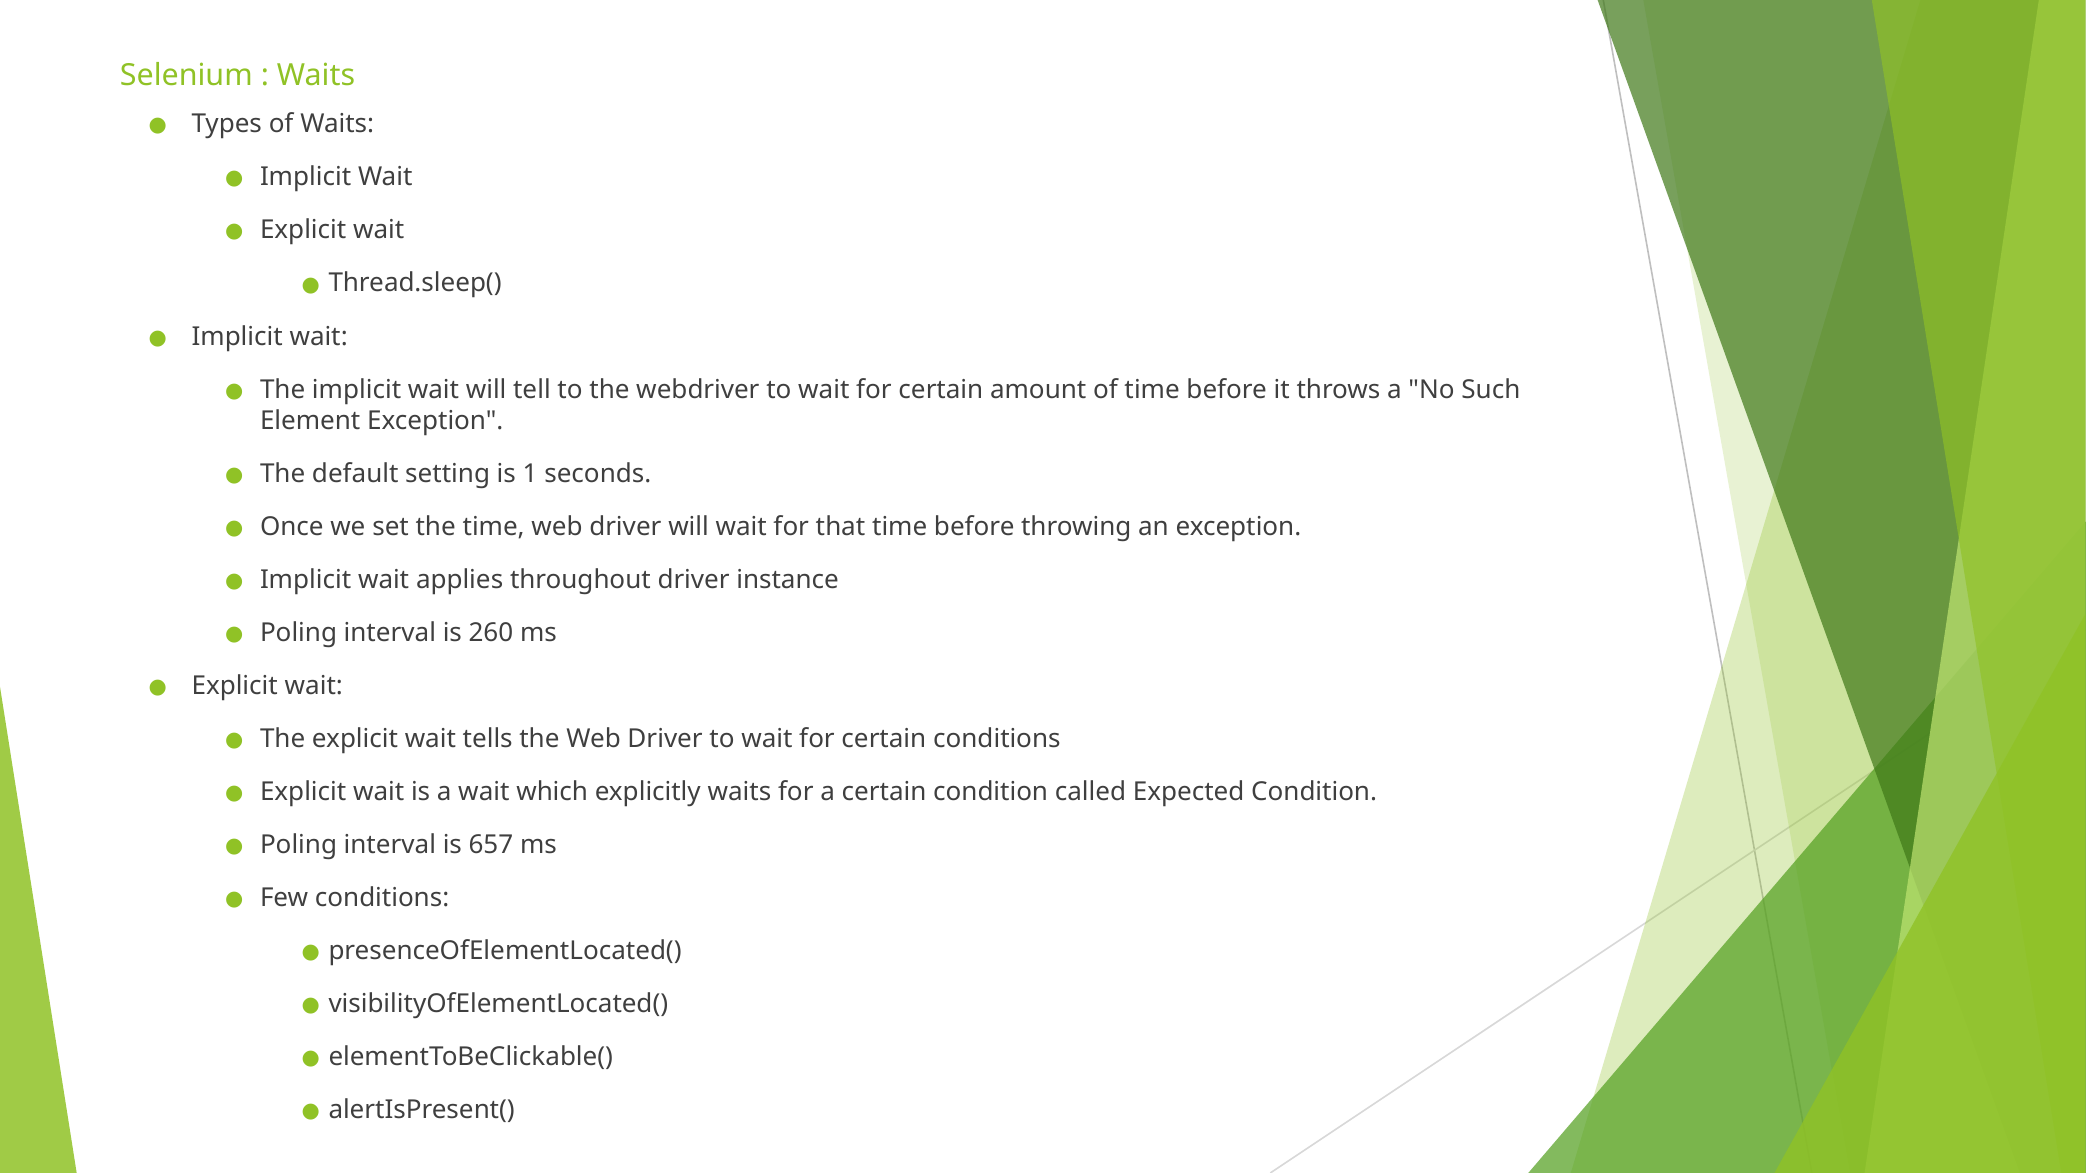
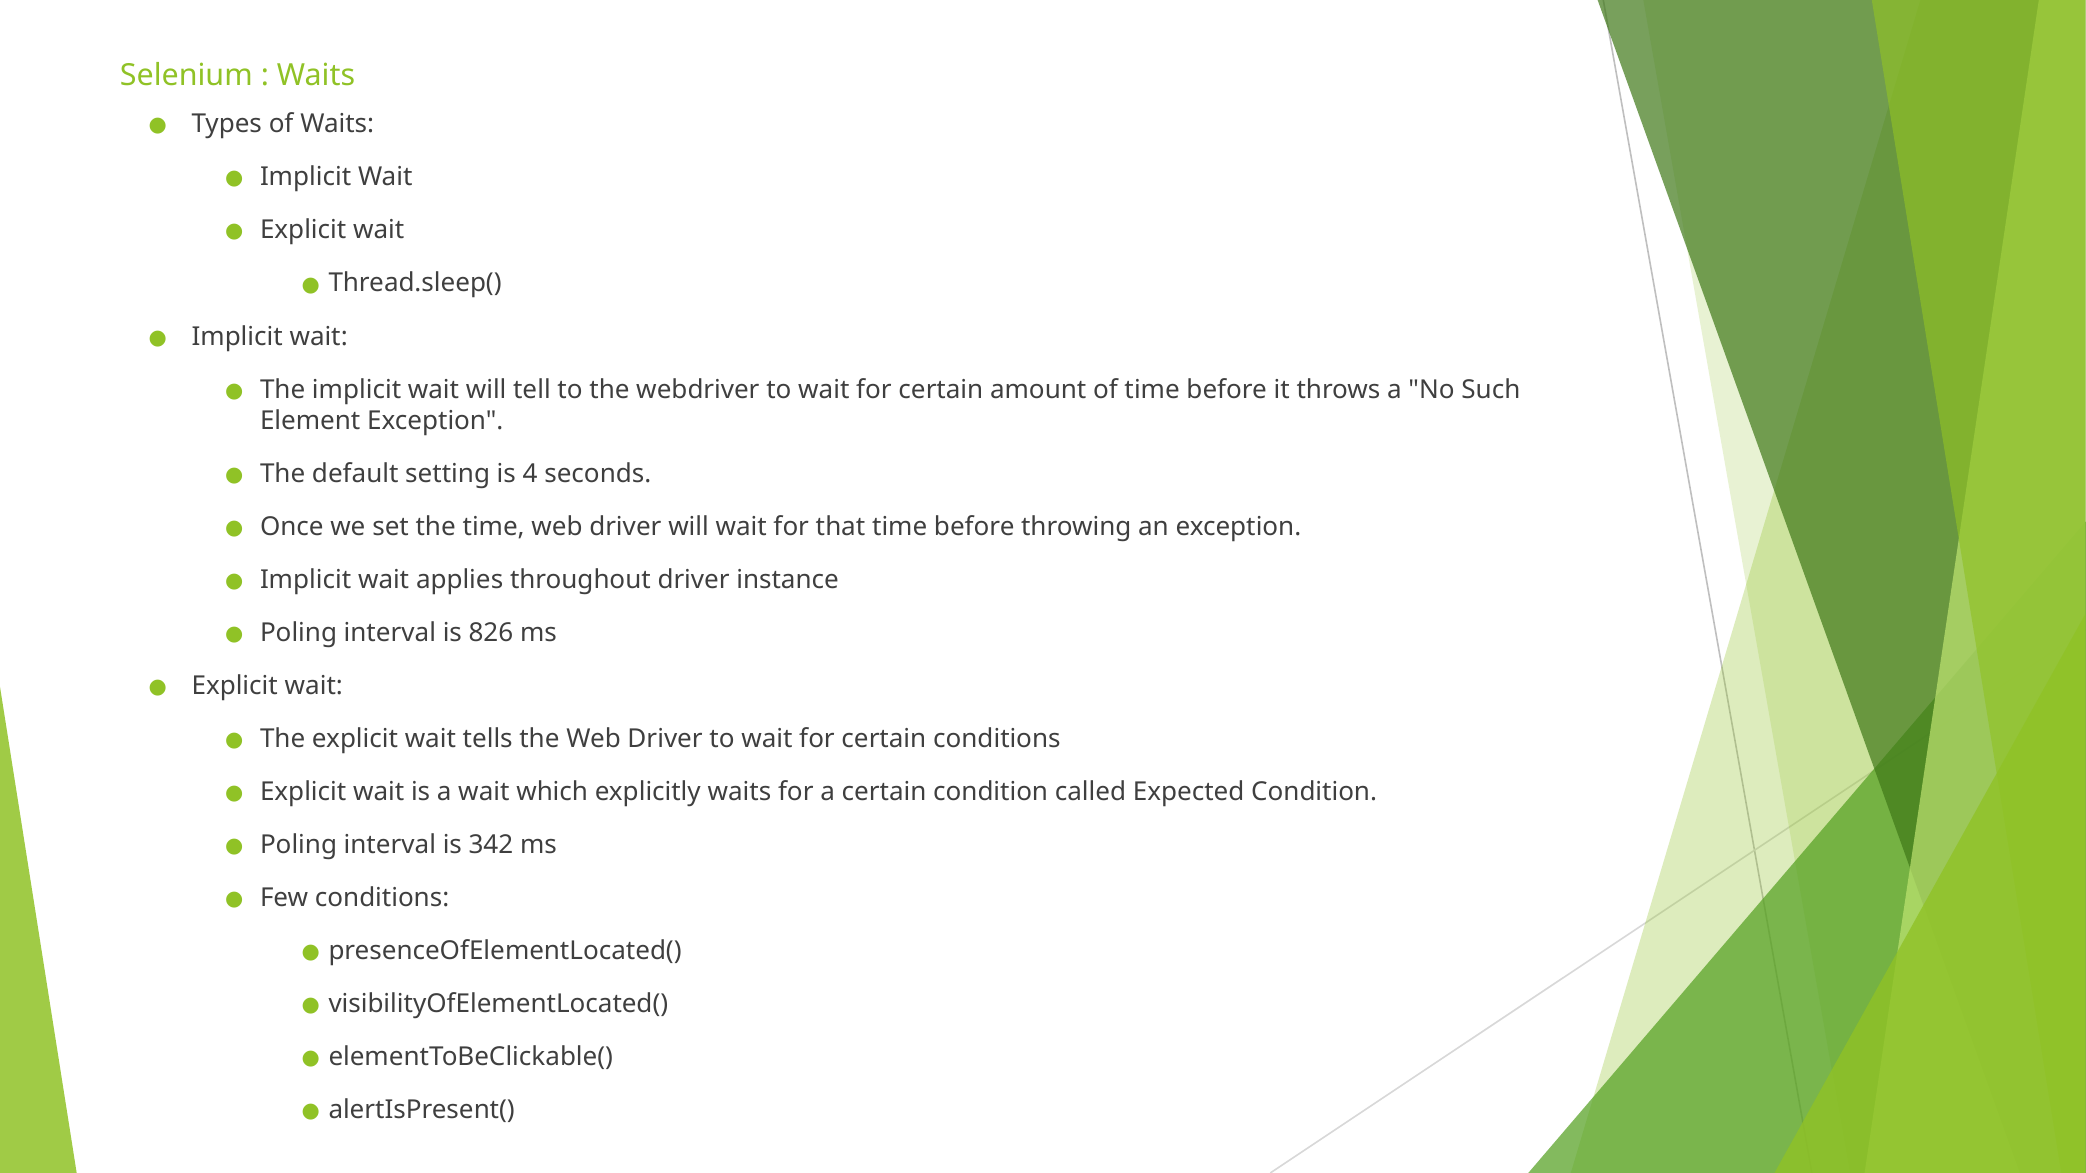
1: 1 -> 4 (530, 474)
260: 260 -> 826 (491, 633)
657: 657 -> 342 (491, 845)
